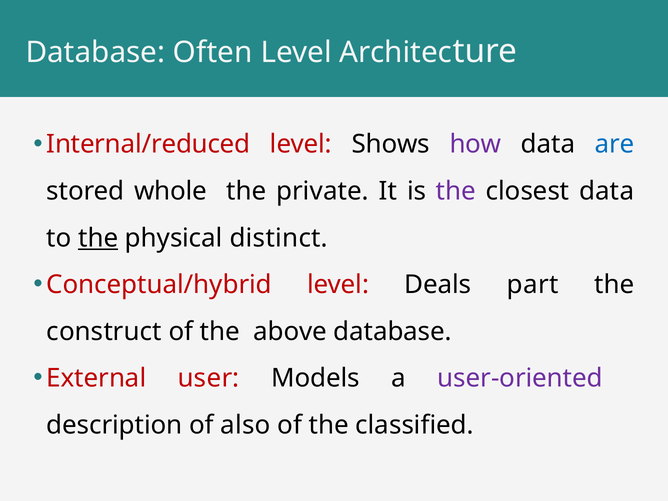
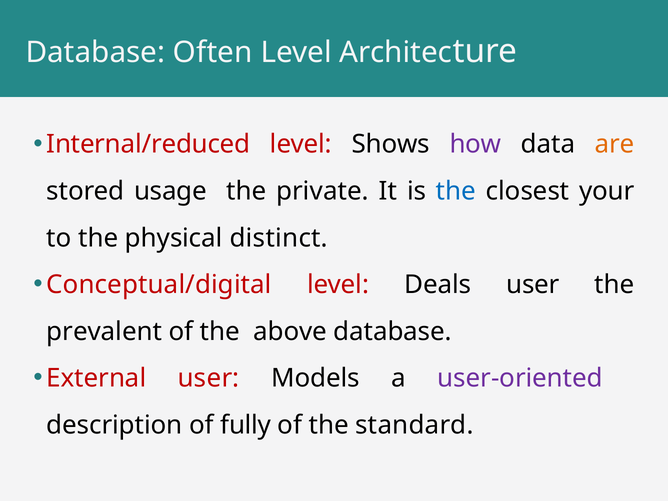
are colour: blue -> orange (615, 144)
whole: whole -> usage (171, 191)
the colour: purple -> blue (456, 191)
closest data: data -> your (607, 191)
the underline: present -> none (98, 238)
Conceptual/hybrid: Conceptual/hybrid -> Conceptual/digital (159, 285)
Deals part: part -> user (533, 285)
construct: construct -> prevalent (104, 332)
also: also -> fully (246, 425)
classified: classified -> standard (414, 425)
